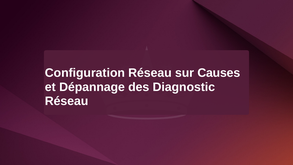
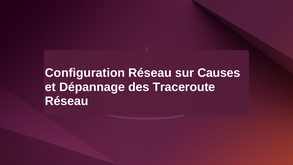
Diagnostic: Diagnostic -> Traceroute (184, 87)
